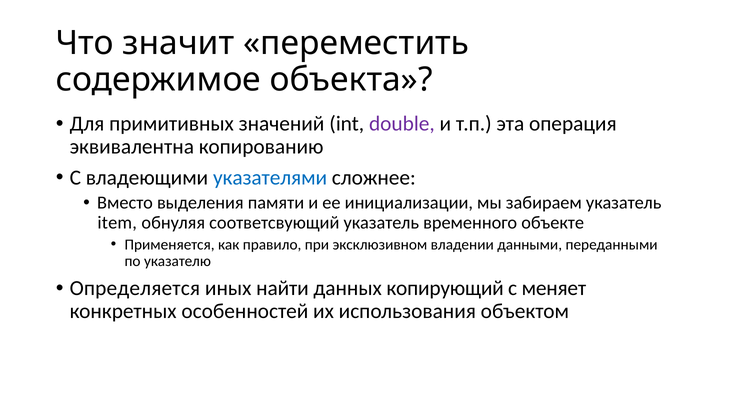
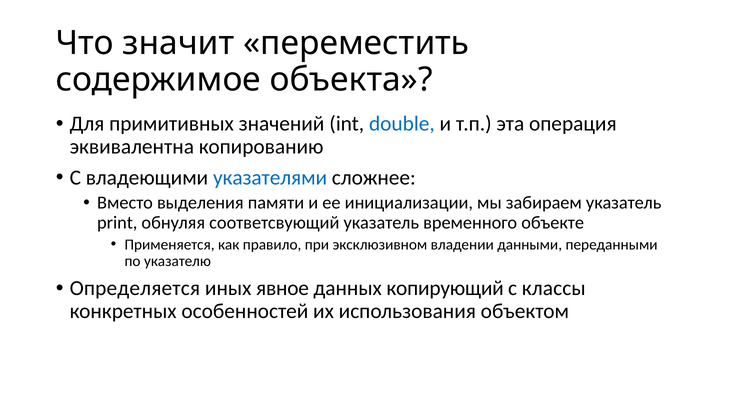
double colour: purple -> blue (402, 124)
item: item -> print (117, 223)
найти: найти -> явное (283, 289)
меняет: меняет -> классы (554, 289)
